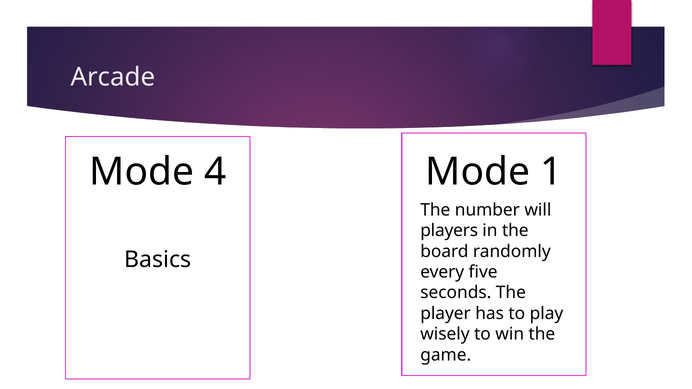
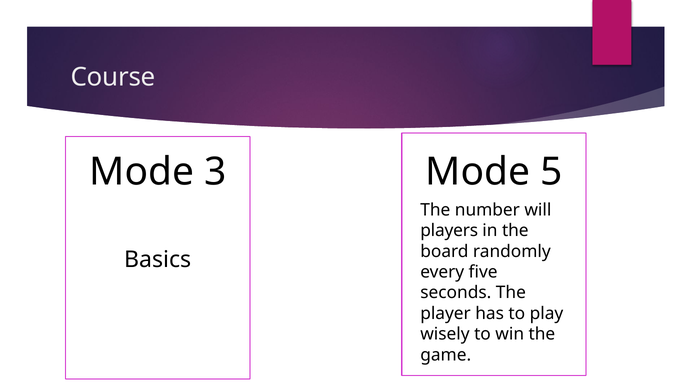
Arcade: Arcade -> Course (113, 77)
4: 4 -> 3 (215, 172)
1: 1 -> 5 (551, 172)
